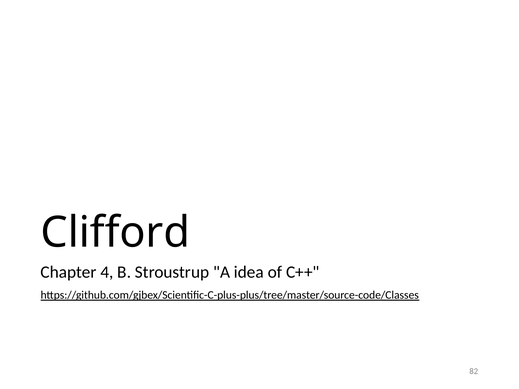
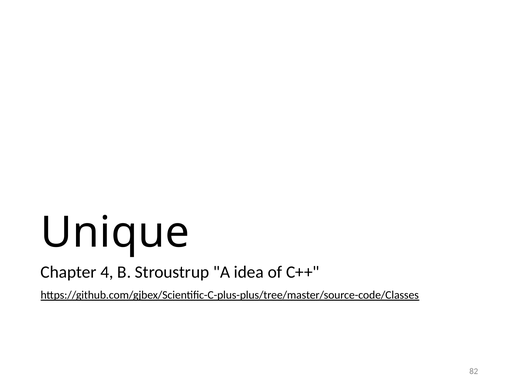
Clifford: Clifford -> Unique (115, 233)
